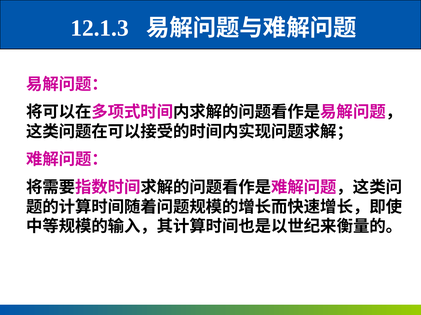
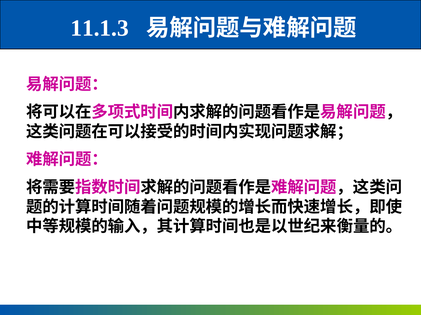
12.1.3: 12.1.3 -> 11.1.3 (100, 28)
